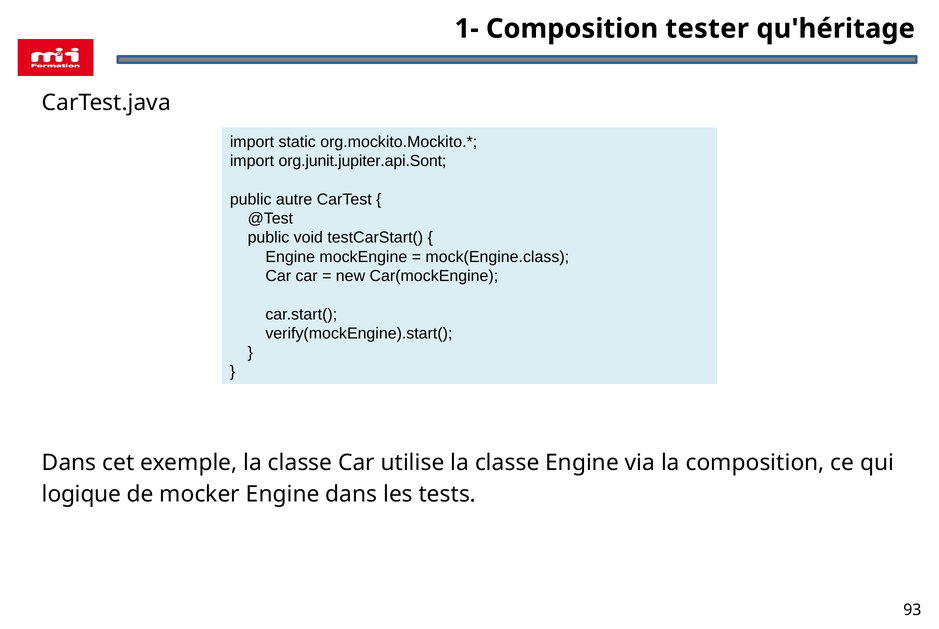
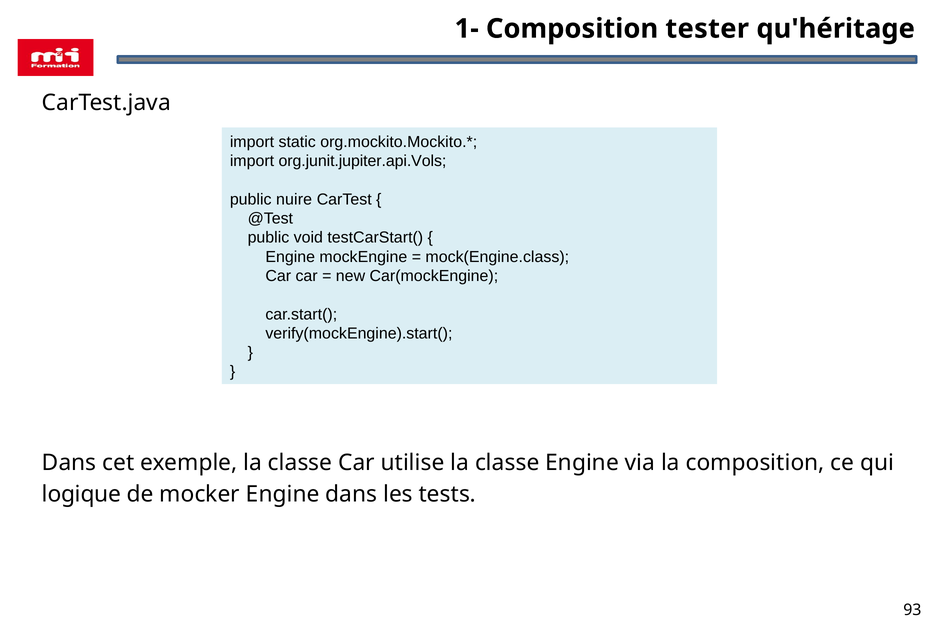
org.junit.jupiter.api.Sont: org.junit.jupiter.api.Sont -> org.junit.jupiter.api.Vols (362, 161)
autre: autre -> nuire (294, 200)
